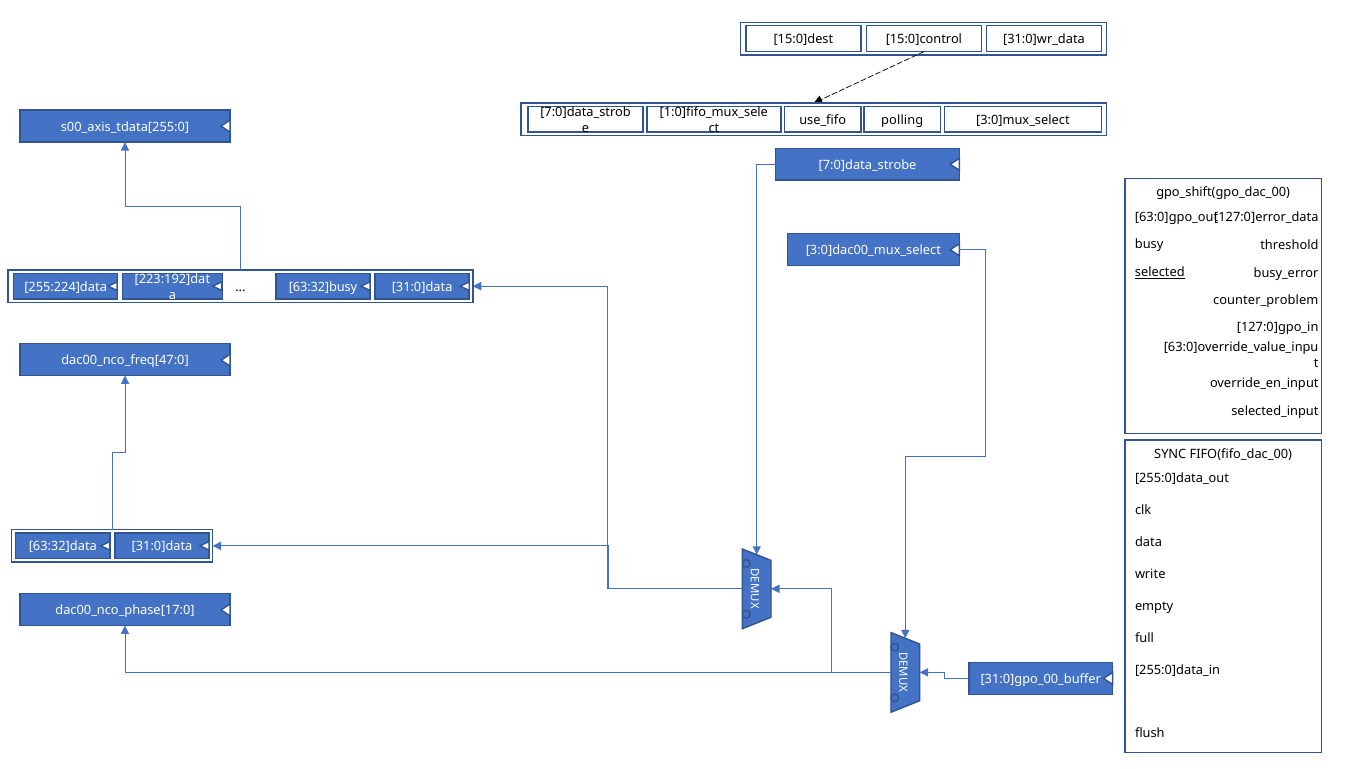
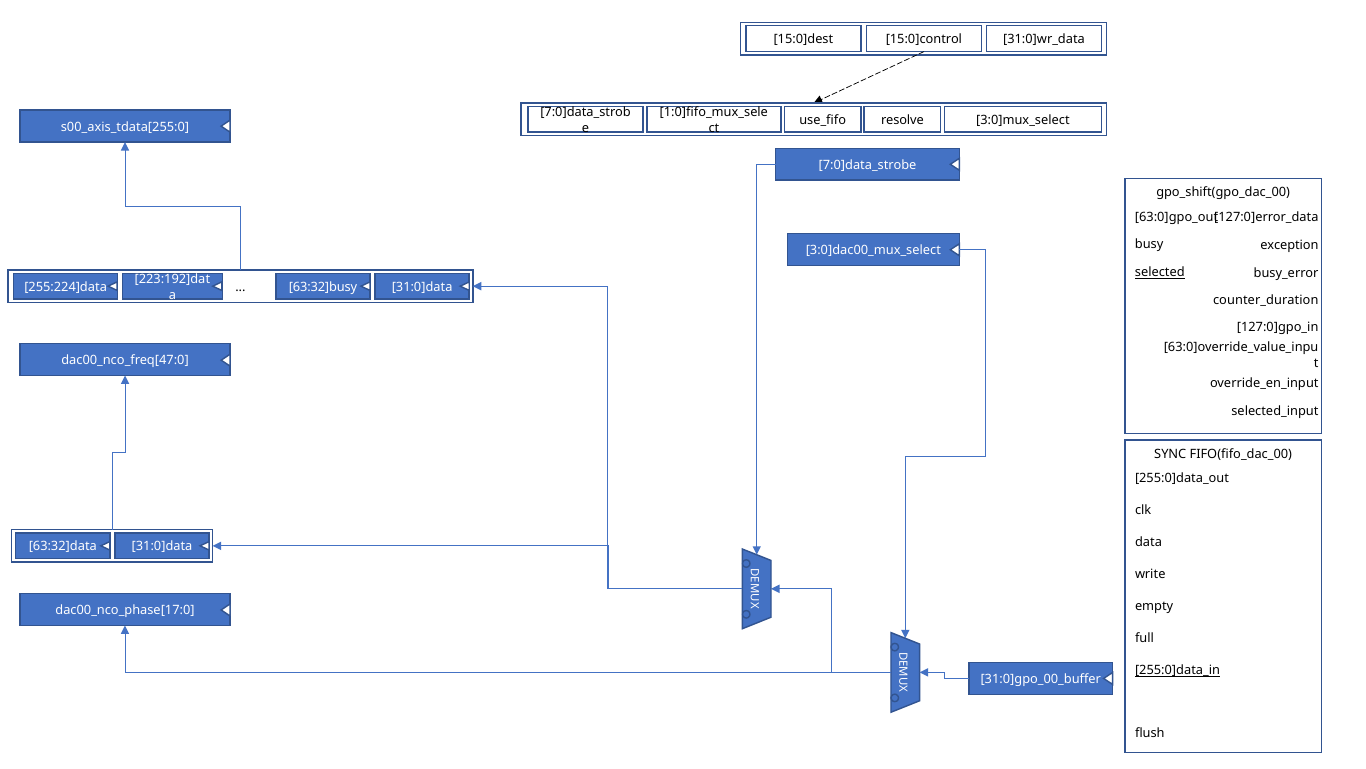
polling: polling -> resolve (902, 120)
threshold: threshold -> exception (1289, 246)
counter_problem: counter_problem -> counter_duration (1266, 300)
255:0]data_in underline: none -> present (1177, 670)
